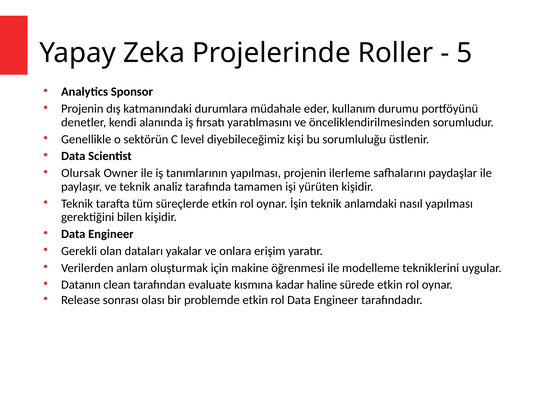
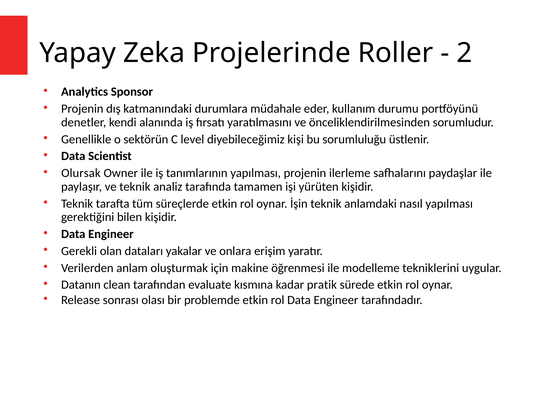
5: 5 -> 2 (465, 53)
haline: haline -> pratik (322, 285)
